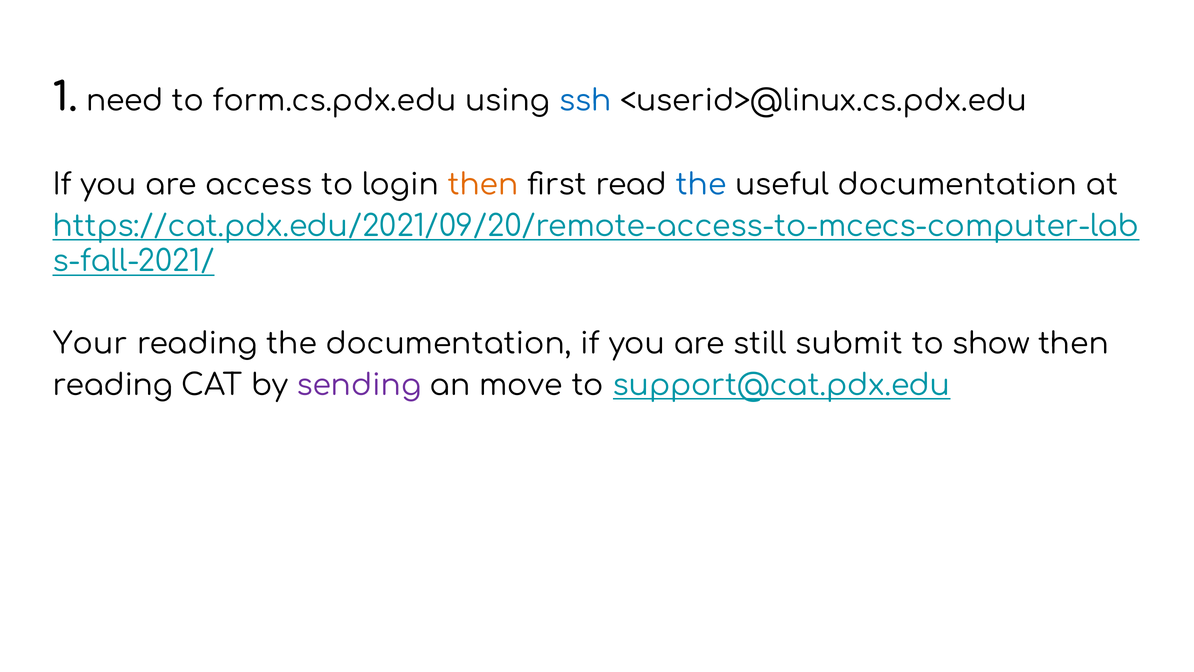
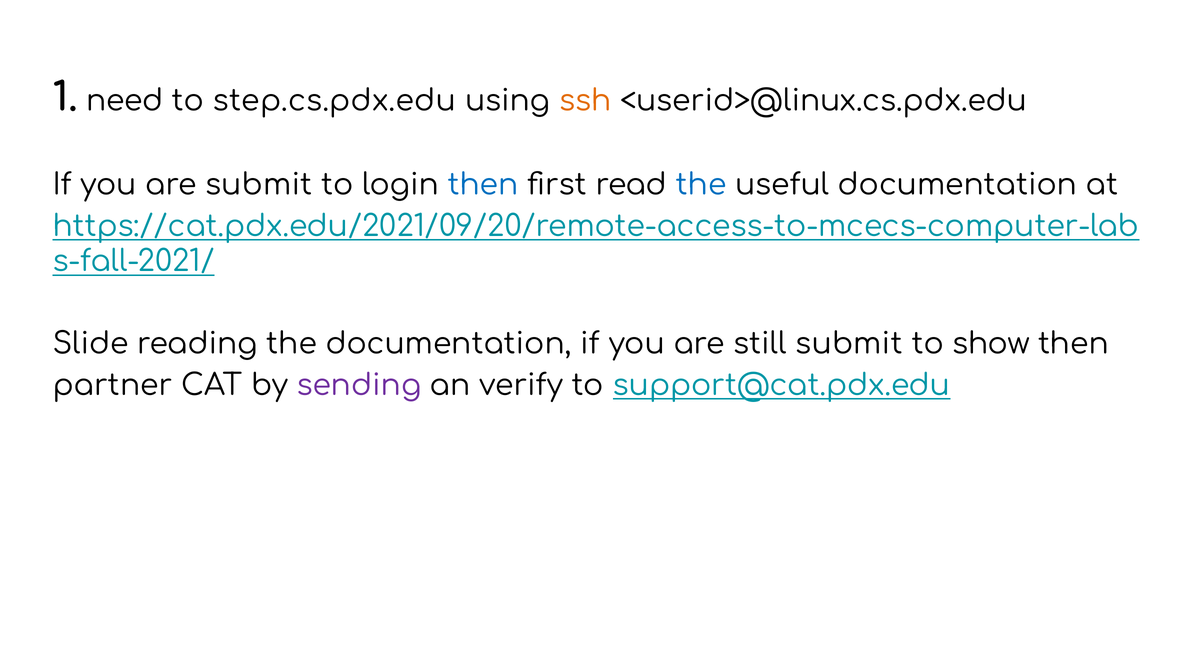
form.cs.pdx.edu: form.cs.pdx.edu -> step.cs.pdx.edu (334, 101)
ssh colour: blue -> orange (585, 101)
are access: access -> submit (259, 185)
then colour: orange -> blue (483, 185)
Your: Your -> Slide (91, 344)
reading: reading -> partner (113, 385)
move: move -> verify (521, 385)
